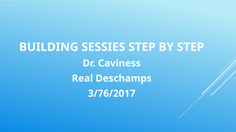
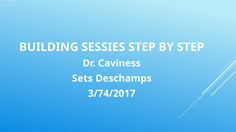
Real: Real -> Sets (82, 79)
3/76/2017: 3/76/2017 -> 3/74/2017 (112, 94)
